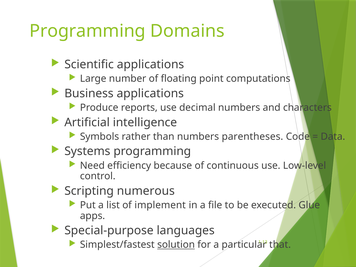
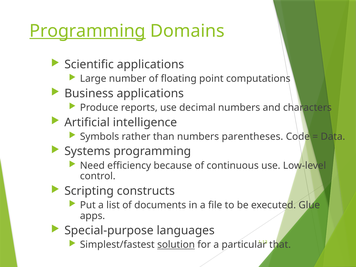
Programming underline: none -> present (88, 31)
numerous: numerous -> constructs (146, 191)
implement: implement -> documents (160, 205)
